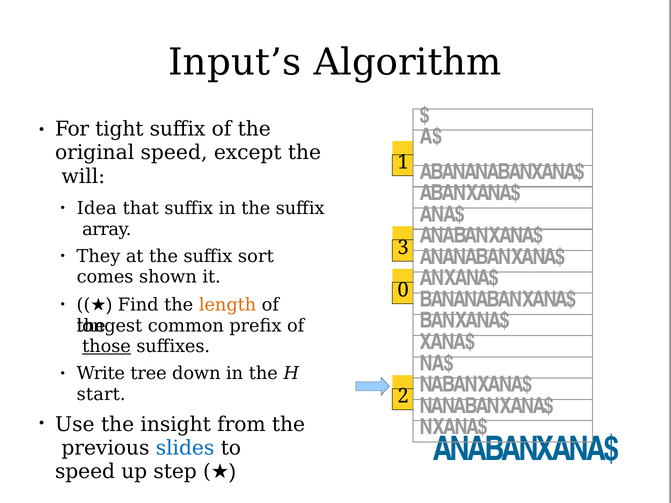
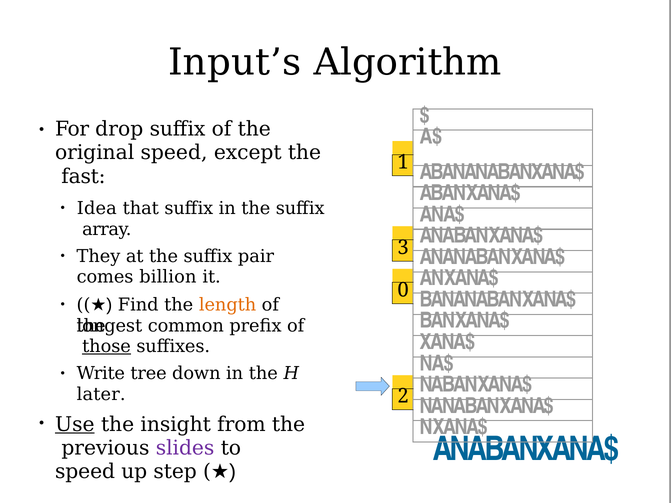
tight: tight -> drop (119, 129)
will: will -> fast (83, 176)
sort: sort -> pair (256, 257)
shown: shown -> billion (168, 277)
start: start -> later (101, 395)
Use underline: none -> present (75, 425)
slides colour: blue -> purple (185, 448)
